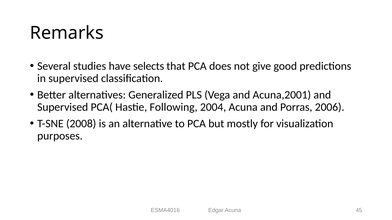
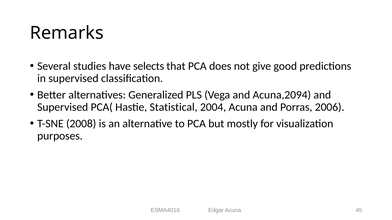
Acuna,2001: Acuna,2001 -> Acuna,2094 (282, 95)
Following: Following -> Statistical (174, 107)
